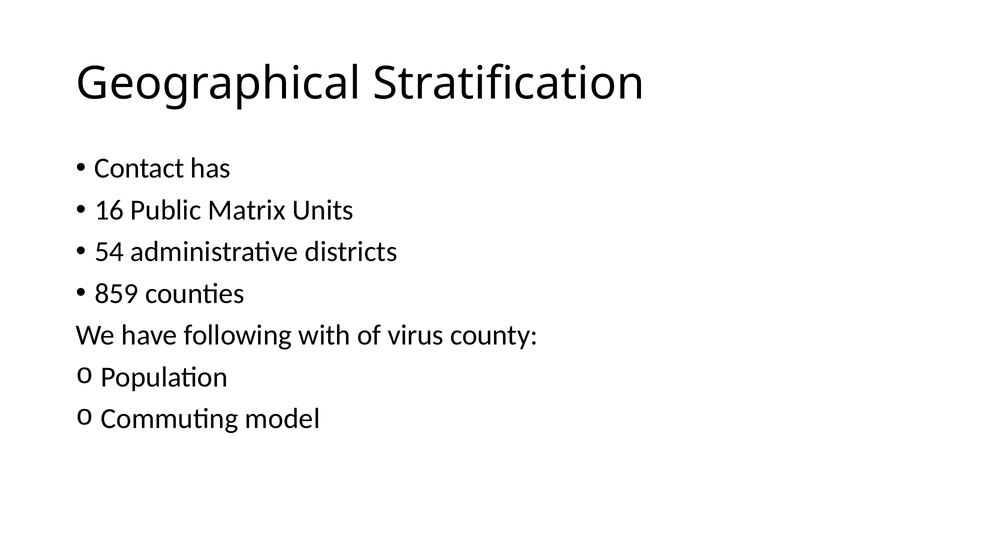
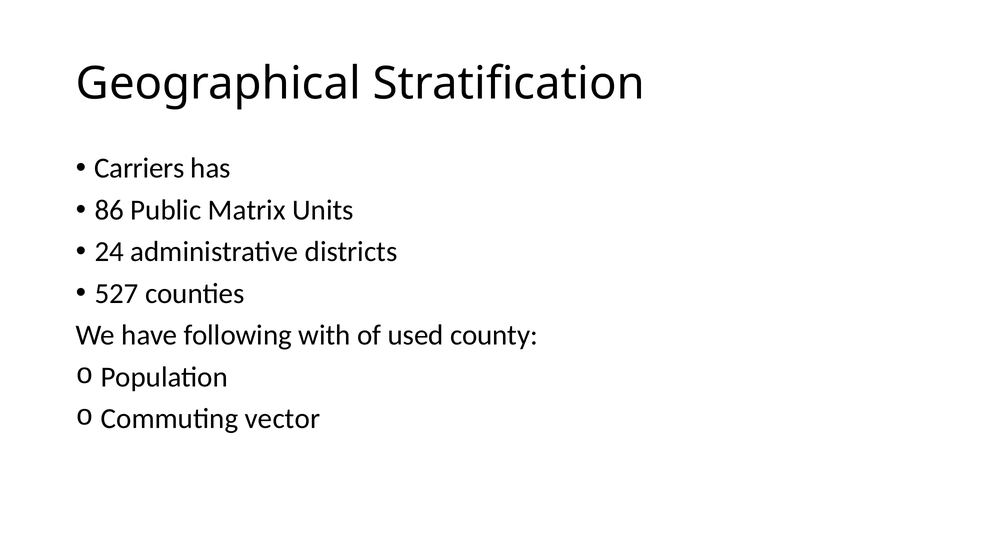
Contact: Contact -> Carriers (139, 168)
16: 16 -> 86 (109, 210)
54: 54 -> 24 (109, 252)
859: 859 -> 527 (117, 293)
virus: virus -> used (416, 335)
model: model -> vector (283, 419)
